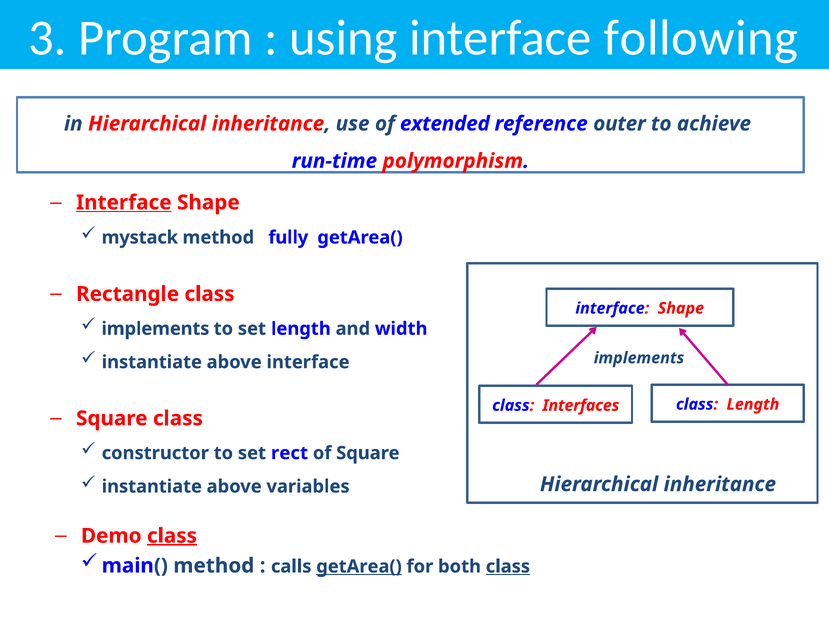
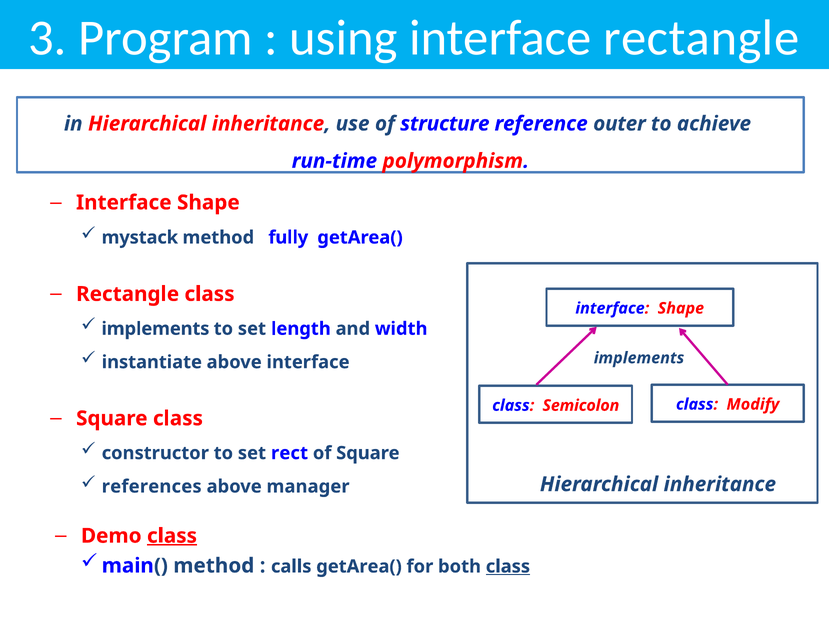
interface following: following -> rectangle (701, 38)
extended: extended -> structure (445, 124)
Interface underline: present -> none (124, 202)
Interfaces: Interfaces -> Semicolon (581, 405)
class Length: Length -> Modify (753, 404)
instantiate: instantiate -> references (152, 486)
variables: variables -> manager (308, 486)
getArea( underline: present -> none (359, 566)
